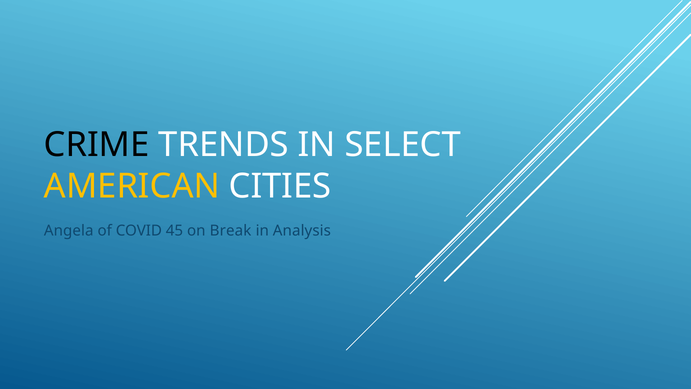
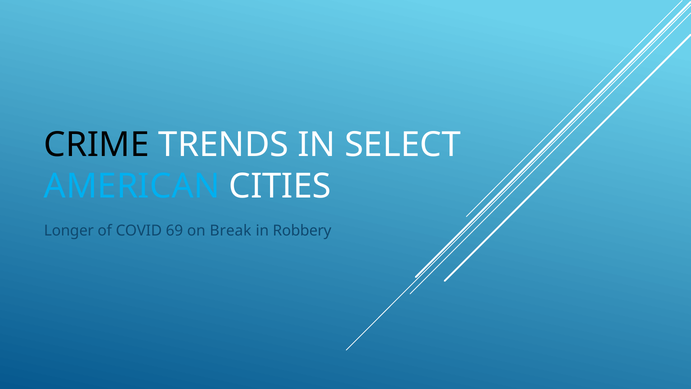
AMERICAN colour: yellow -> light blue (132, 186)
Angela: Angela -> Longer (69, 231)
45: 45 -> 69 (174, 231)
Analysis: Analysis -> Robbery (302, 231)
